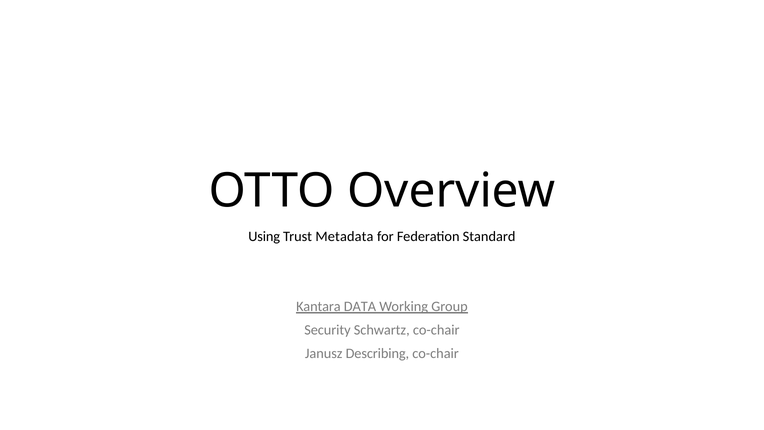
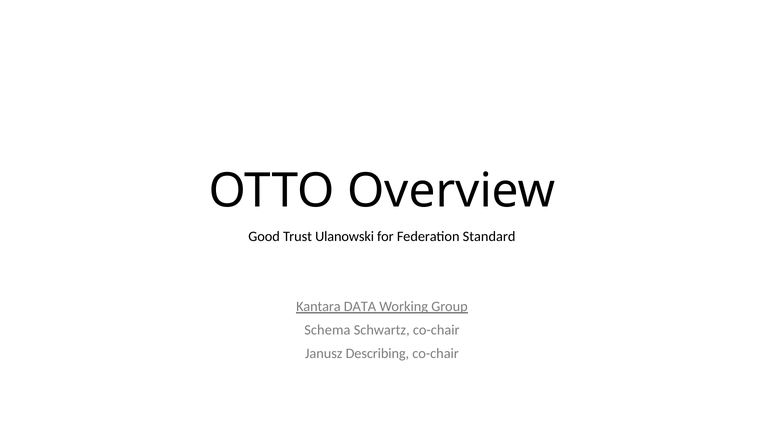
Using: Using -> Good (264, 236)
Metadata: Metadata -> Ulanowski (345, 236)
Security: Security -> Schema (327, 330)
